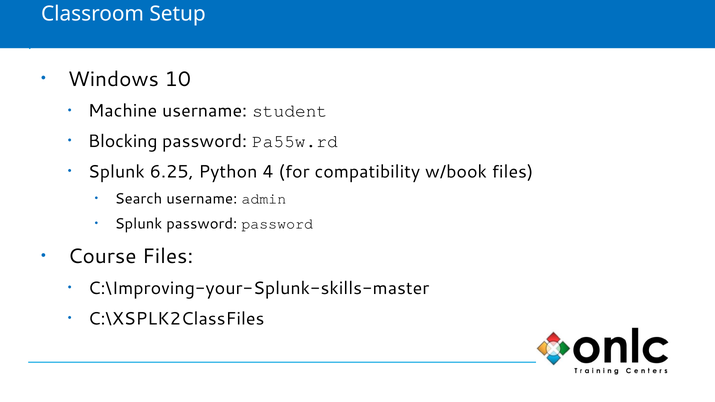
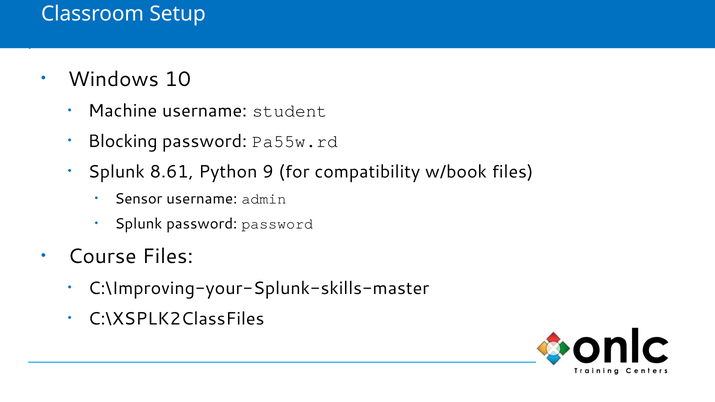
6.25: 6.25 -> 8.61 (172, 172)
4: 4 -> 9 (268, 172)
Search: Search -> Sensor (139, 199)
